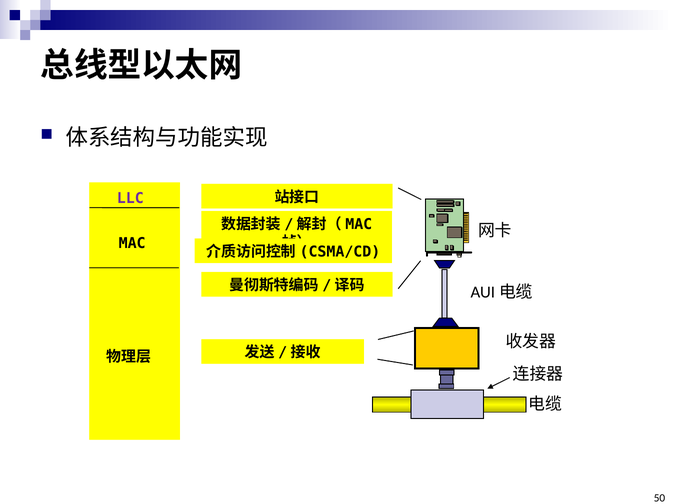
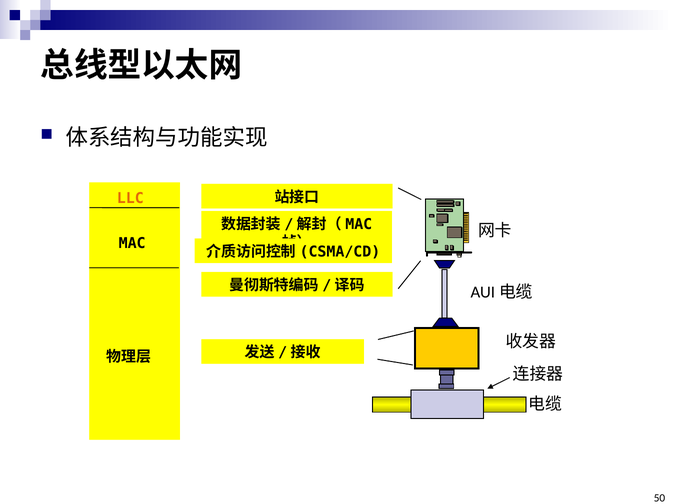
LLC colour: purple -> orange (130, 198)
